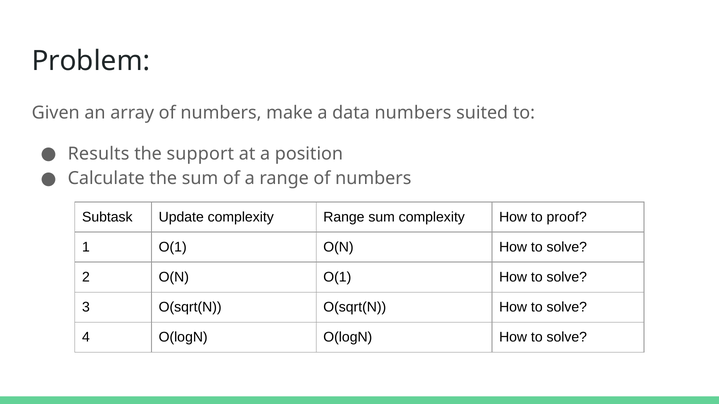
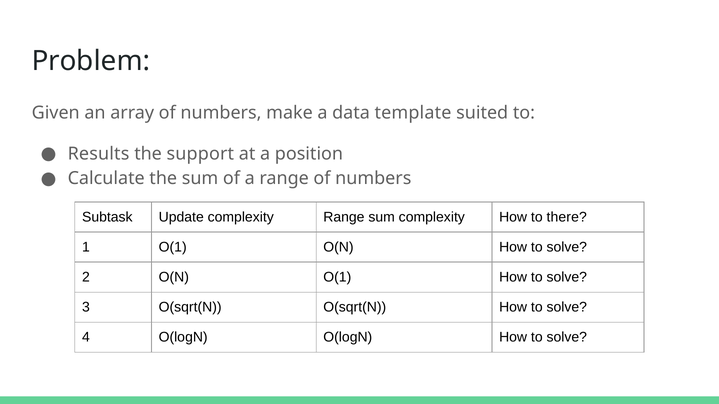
data numbers: numbers -> template (413, 113)
proof: proof -> there (567, 217)
